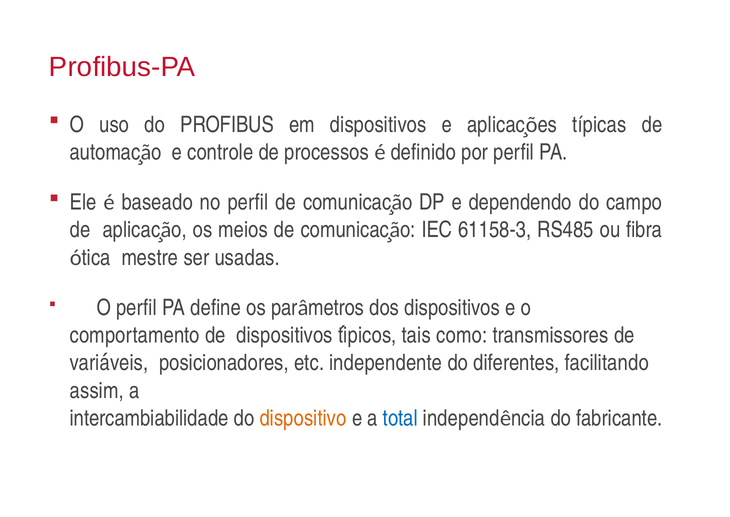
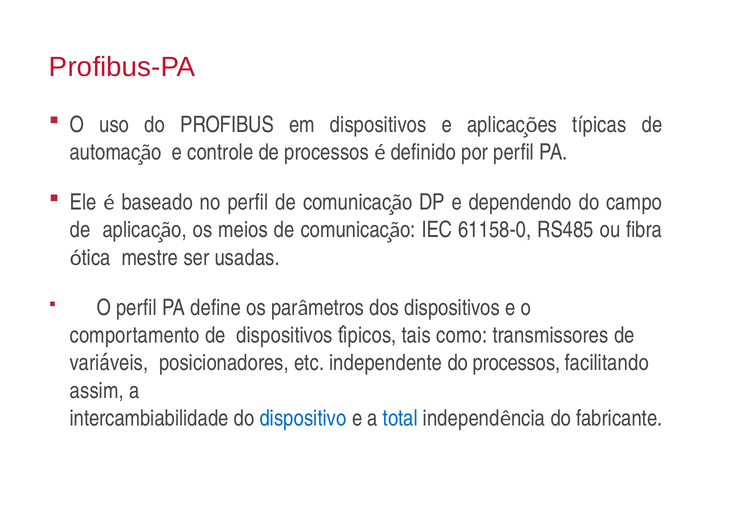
61158-3: 61158-3 -> 61158-0 (495, 230)
do diferentes: diferentes -> processos (517, 363)
dispositivo colour: orange -> blue (303, 418)
